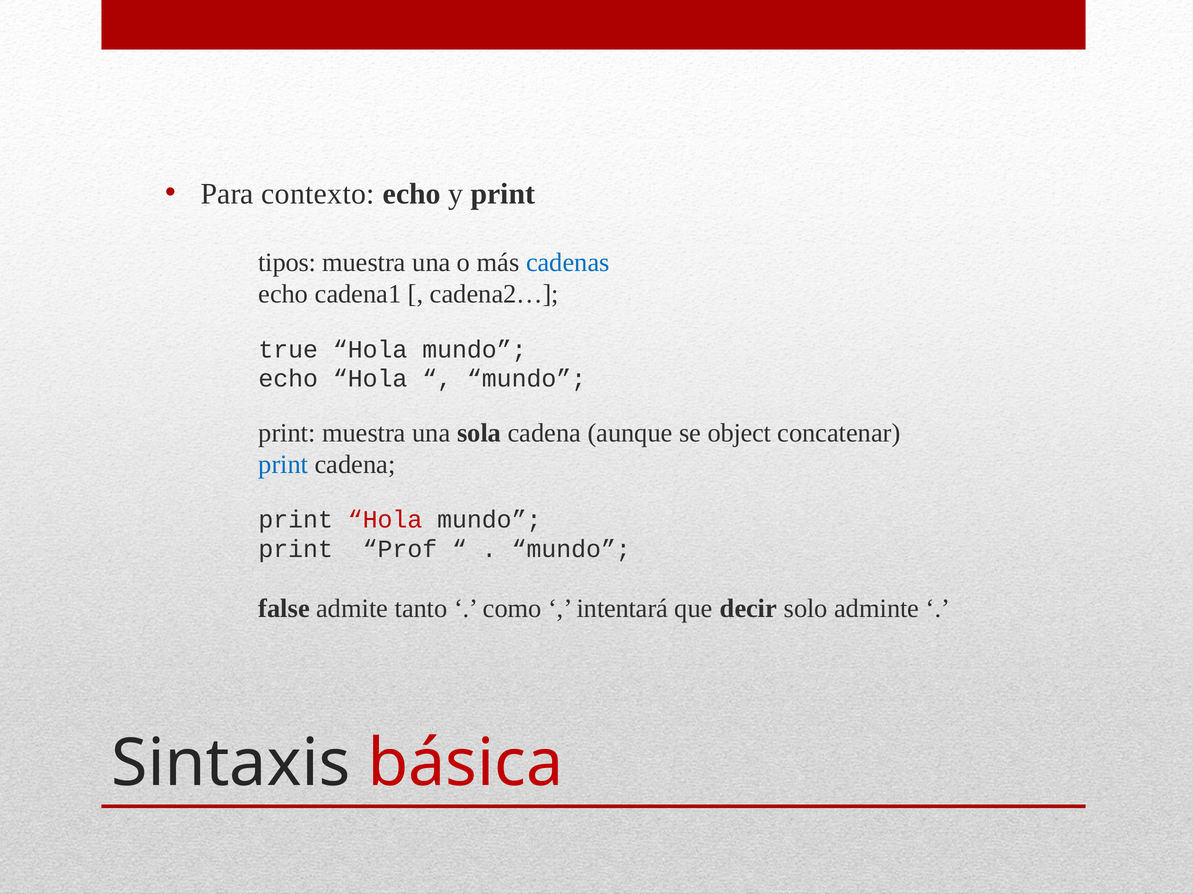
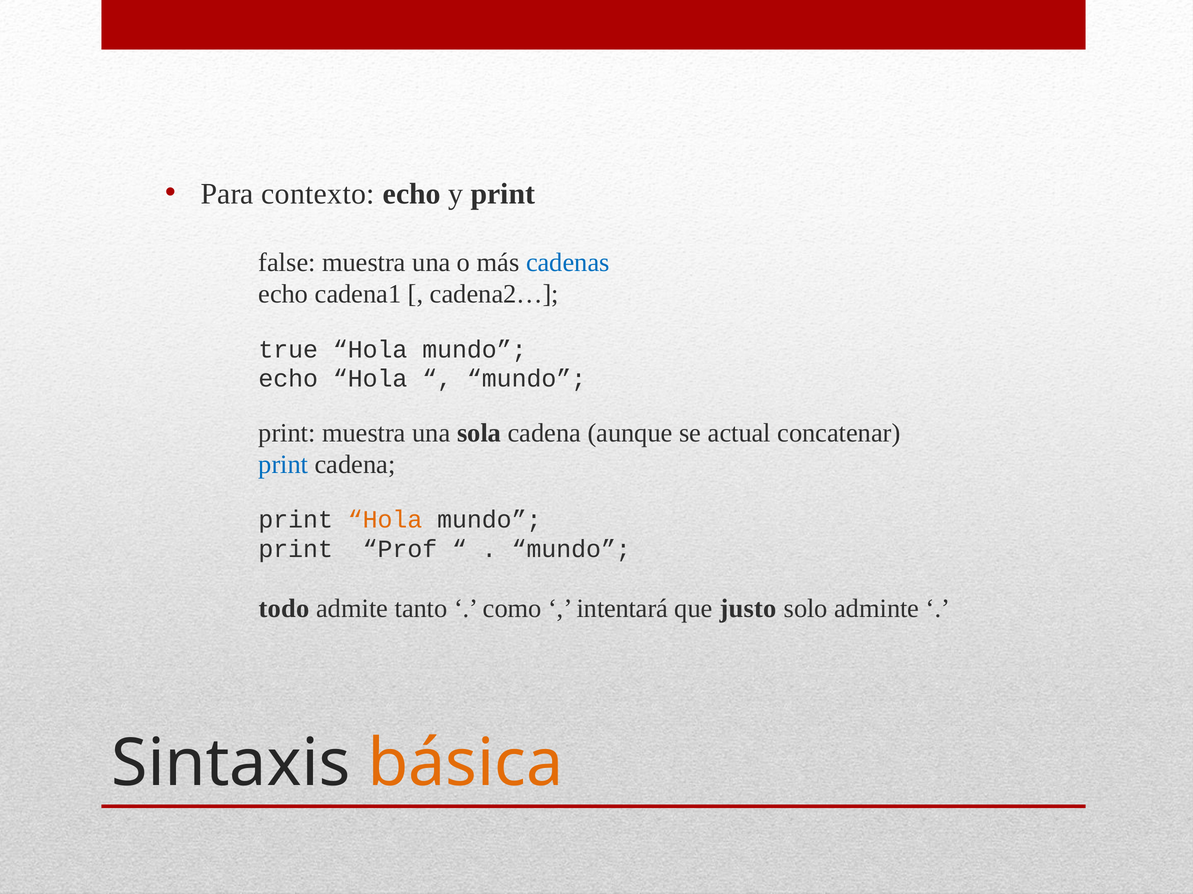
tipos: tipos -> false (287, 263)
object: object -> actual (739, 433)
Hola colour: red -> orange (385, 520)
false: false -> todo (284, 609)
decir: decir -> justo (748, 609)
básica colour: red -> orange (465, 764)
